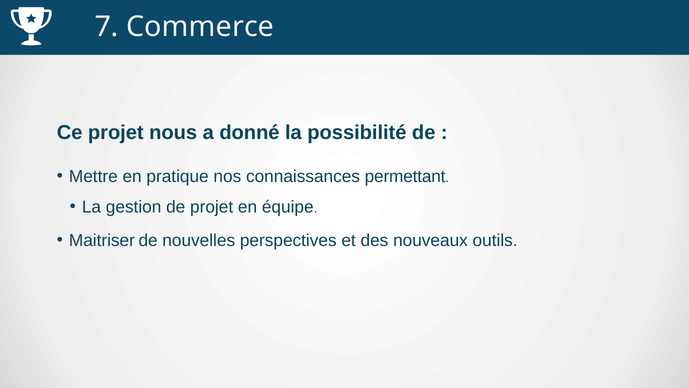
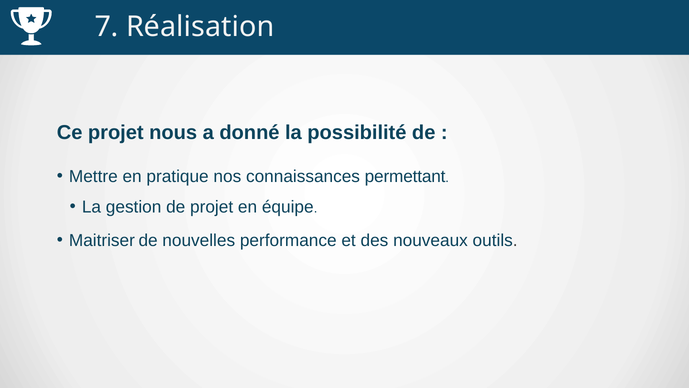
Commerce: Commerce -> Réalisation (200, 27)
perspectives: perspectives -> performance (288, 240)
